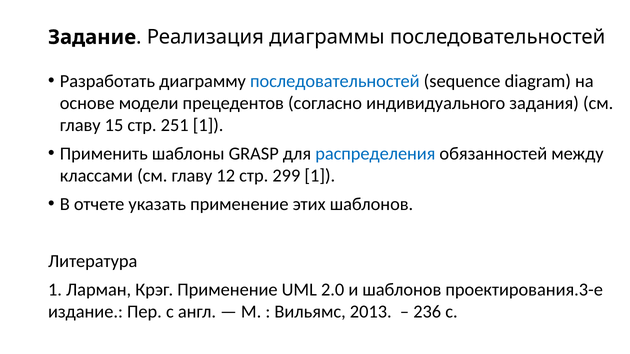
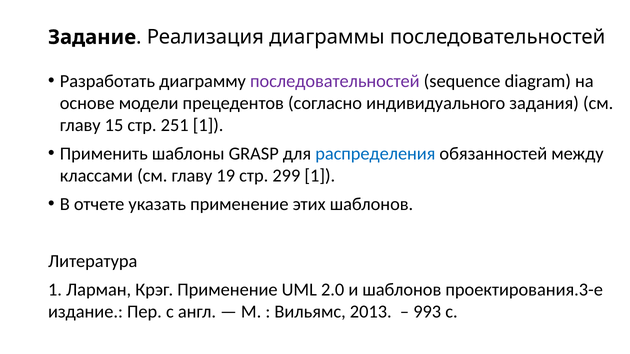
последовательностей colour: blue -> purple (335, 81)
12: 12 -> 19 (226, 176)
236: 236 -> 993 (427, 312)
